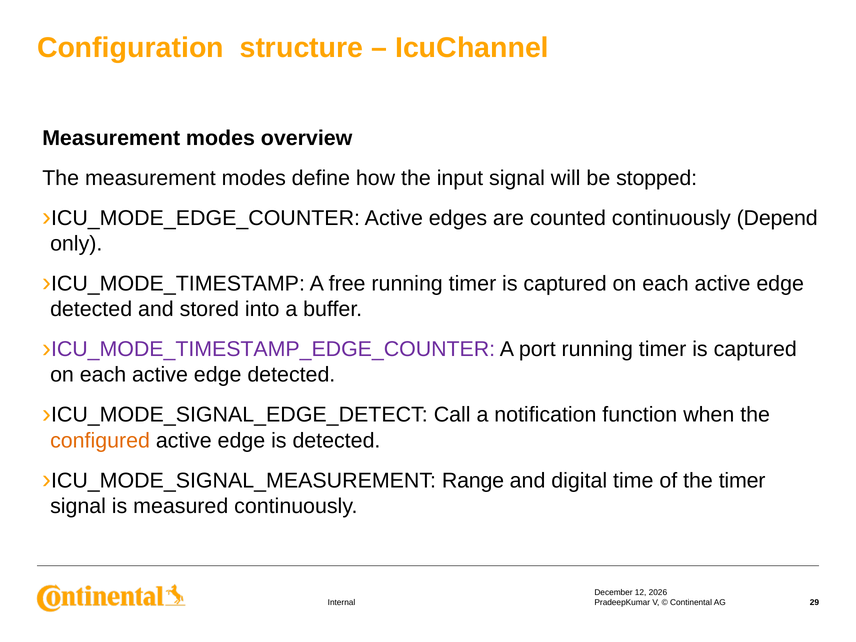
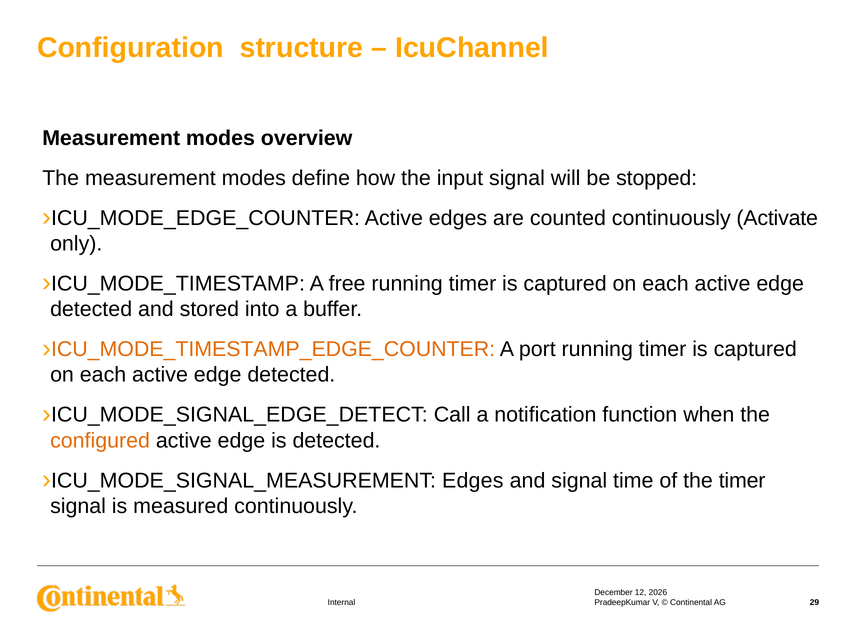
Depend: Depend -> Activate (777, 218)
ICU_MODE_TIMESTAMP_EDGE_COUNTER colour: purple -> orange (273, 349)
ICU_MODE_SIGNAL_MEASUREMENT Range: Range -> Edges (473, 480)
and digital: digital -> signal (579, 480)
